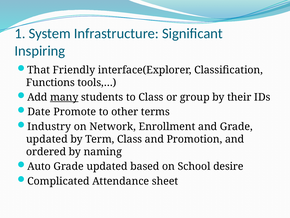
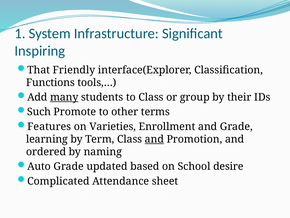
Date: Date -> Such (39, 112)
Industry: Industry -> Features (49, 126)
Network: Network -> Varieties (113, 126)
updated: updated -> learning (47, 139)
and underline: none -> present (154, 139)
